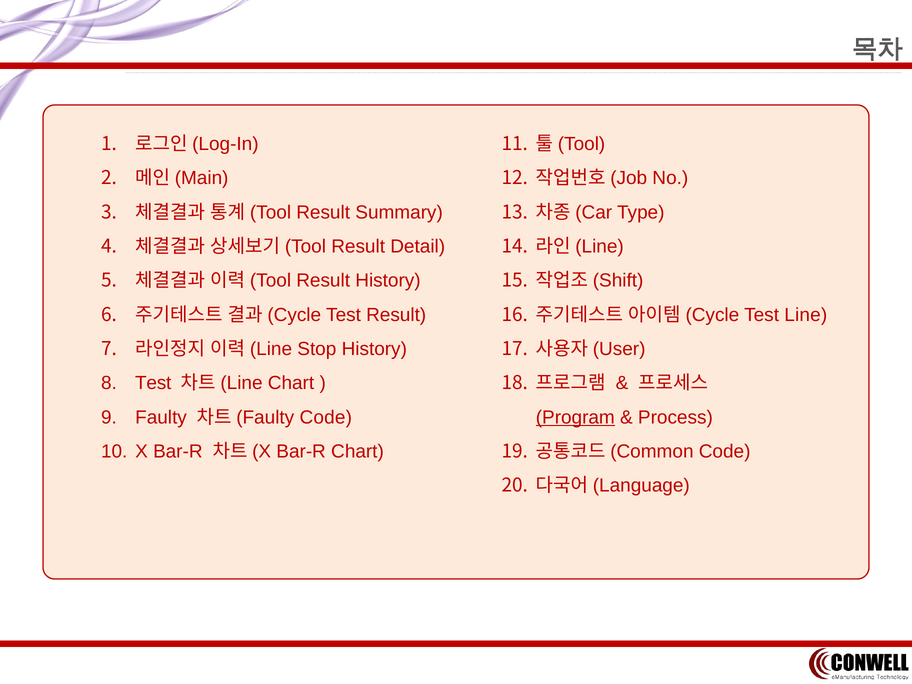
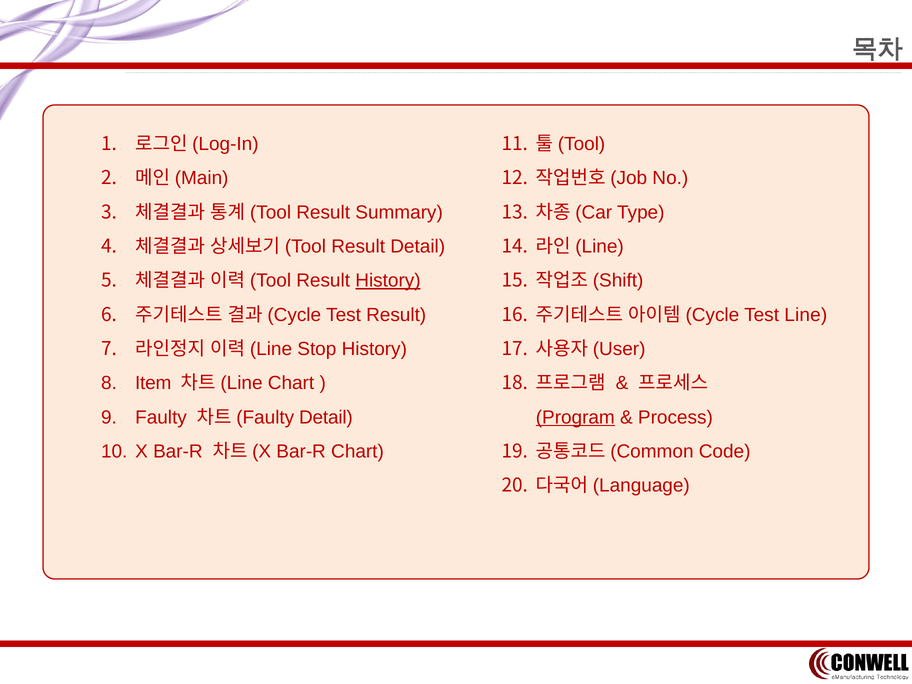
History underline: none -> present (388, 281)
Test: Test -> Item (153, 383)
Code: Code -> Detail (326, 417)
